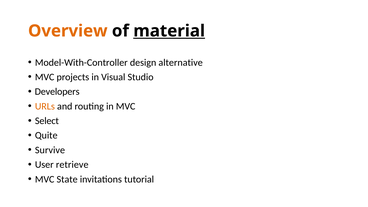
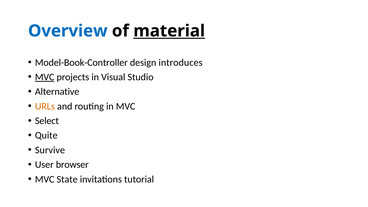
Overview colour: orange -> blue (68, 31)
Model-With-Controller: Model-With-Controller -> Model-Book-Controller (81, 62)
alternative: alternative -> introduces (181, 62)
MVC underline: none -> present (45, 77)
Developers: Developers -> Alternative (57, 92)
retrieve: retrieve -> browser (72, 165)
